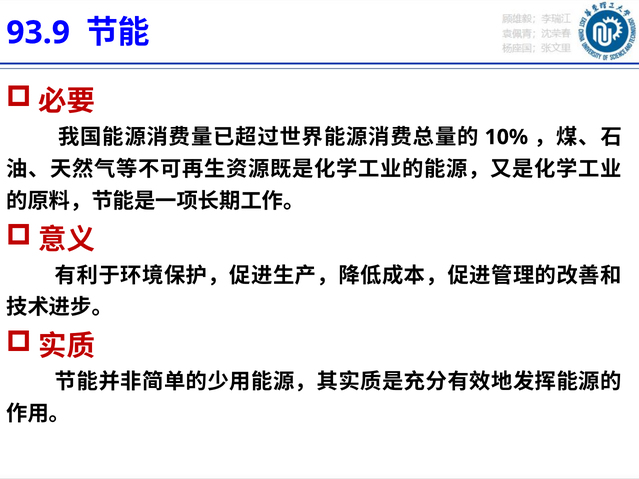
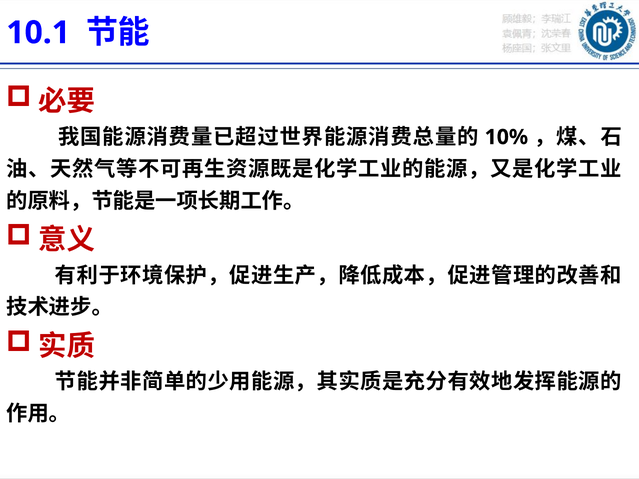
93.9: 93.9 -> 10.1 (38, 33)
